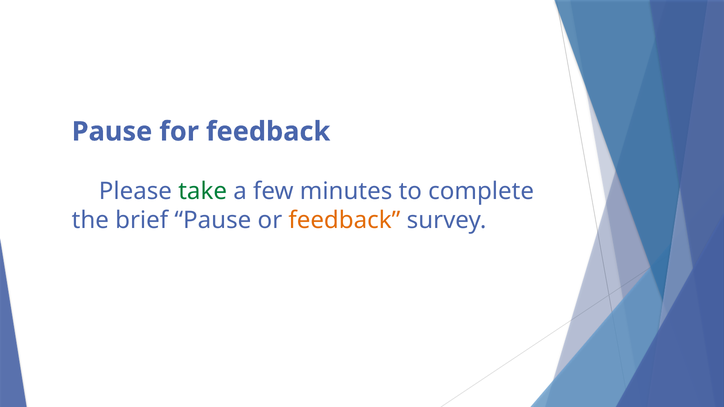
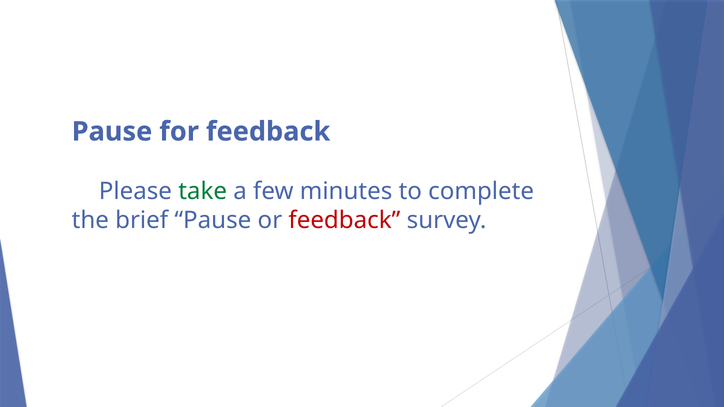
feedback colour: orange -> red (344, 220)
